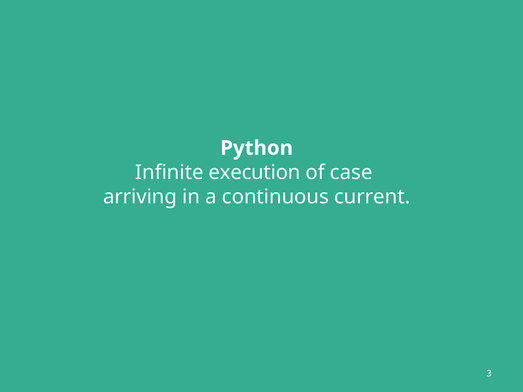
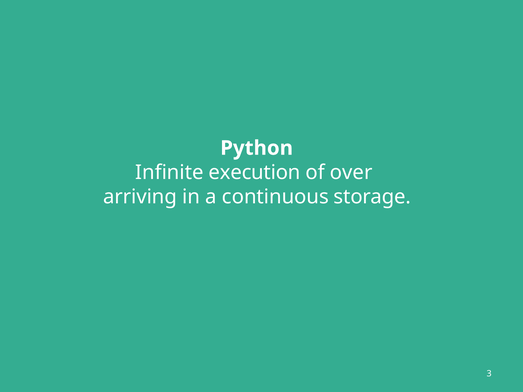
case: case -> over (351, 173)
current: current -> storage (372, 197)
